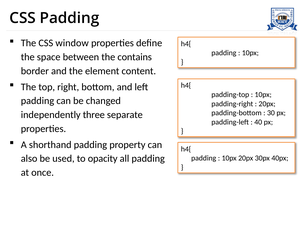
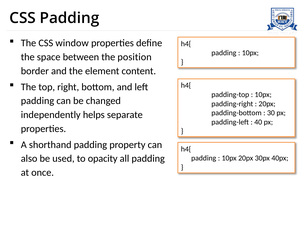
contains: contains -> position (135, 57)
three: three -> helps (94, 115)
